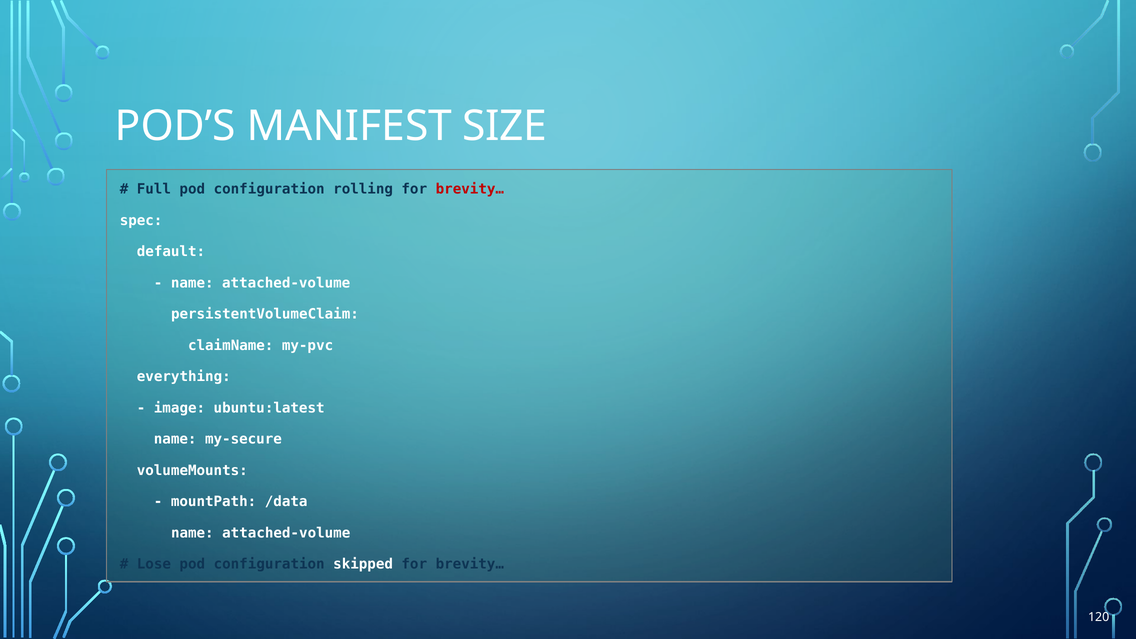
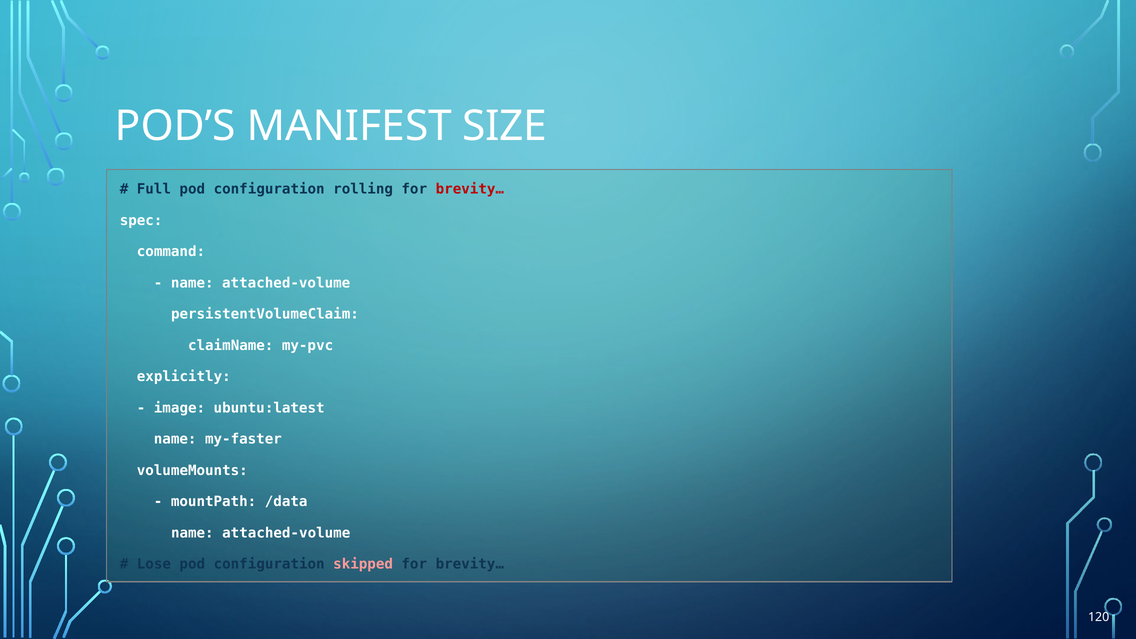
default: default -> command (171, 252)
everything: everything -> explicitly (184, 377)
my-secure: my-secure -> my-faster (243, 439)
skipped colour: white -> pink (363, 564)
